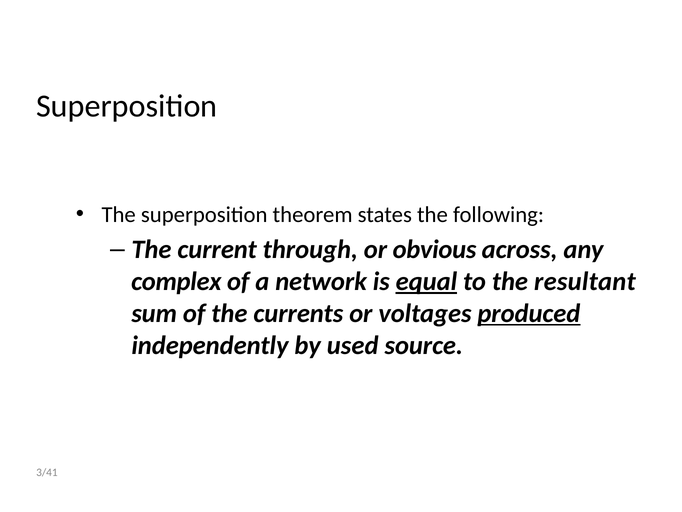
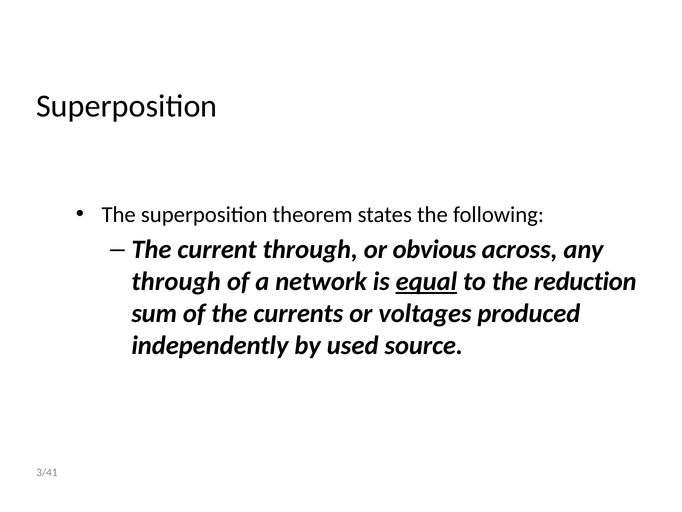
complex: complex -> through (176, 281)
resultant: resultant -> reduction (585, 281)
produced underline: present -> none (529, 313)
